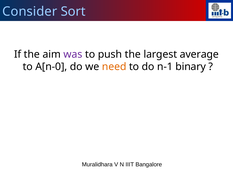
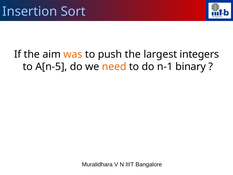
Consider: Consider -> Insertion (30, 11)
was colour: purple -> orange (73, 54)
average: average -> integers (199, 54)
A[n-0: A[n-0 -> A[n-5 (51, 67)
